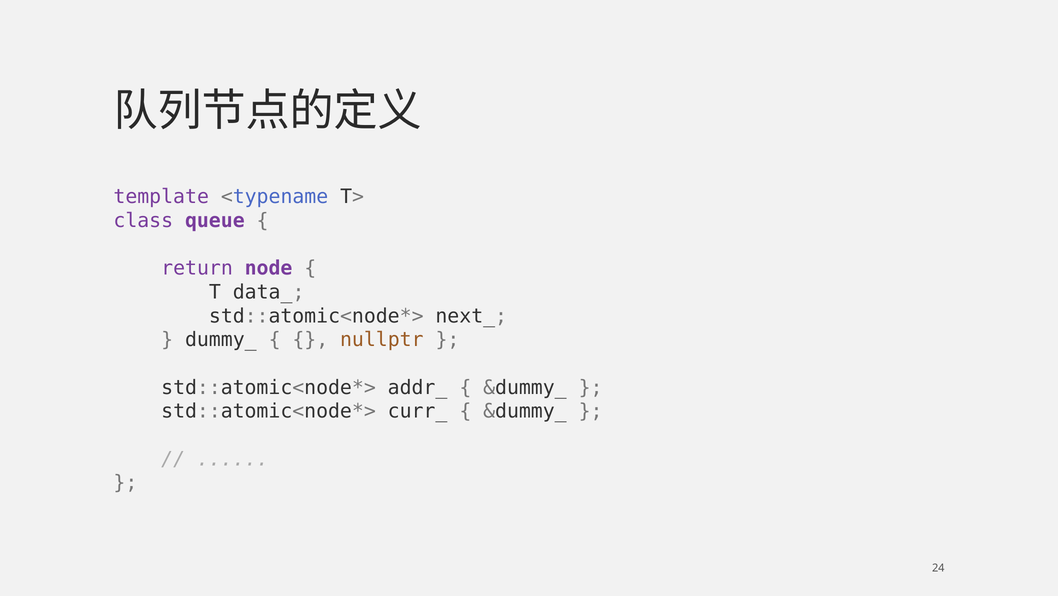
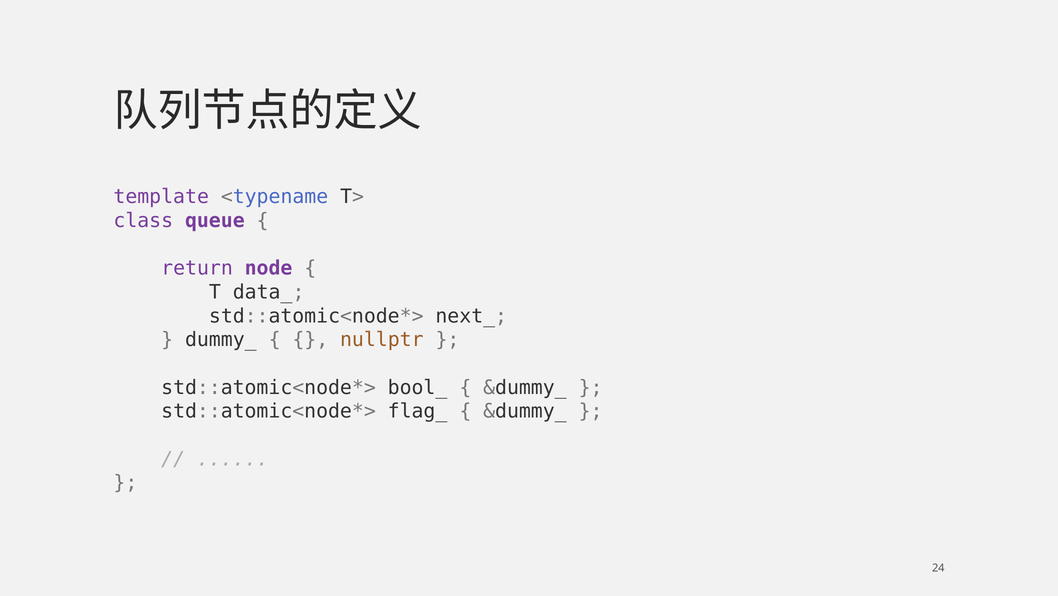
addr_: addr_ -> bool_ (418, 387)
curr_: curr_ -> flag_ (418, 411)
